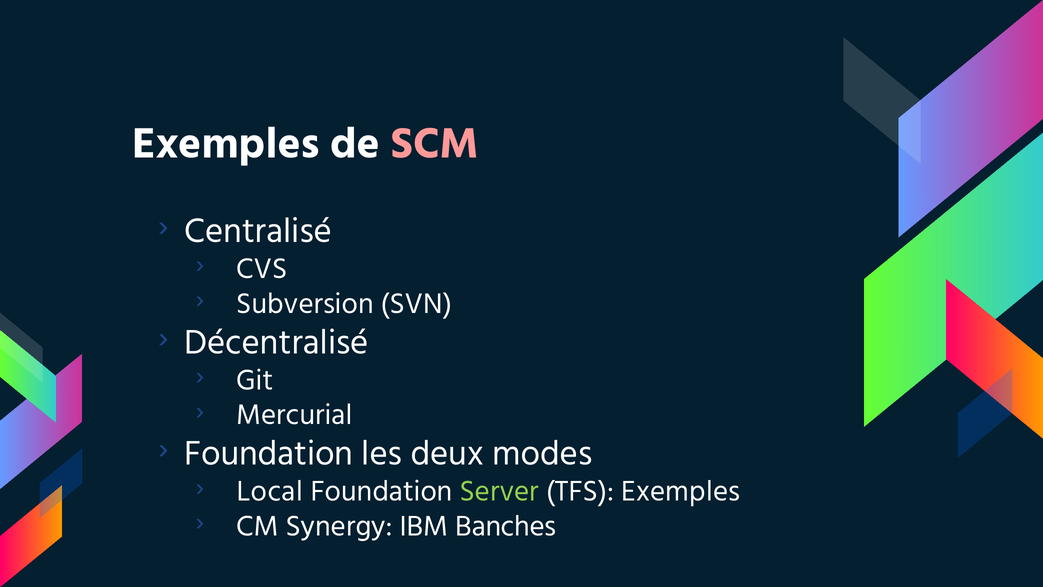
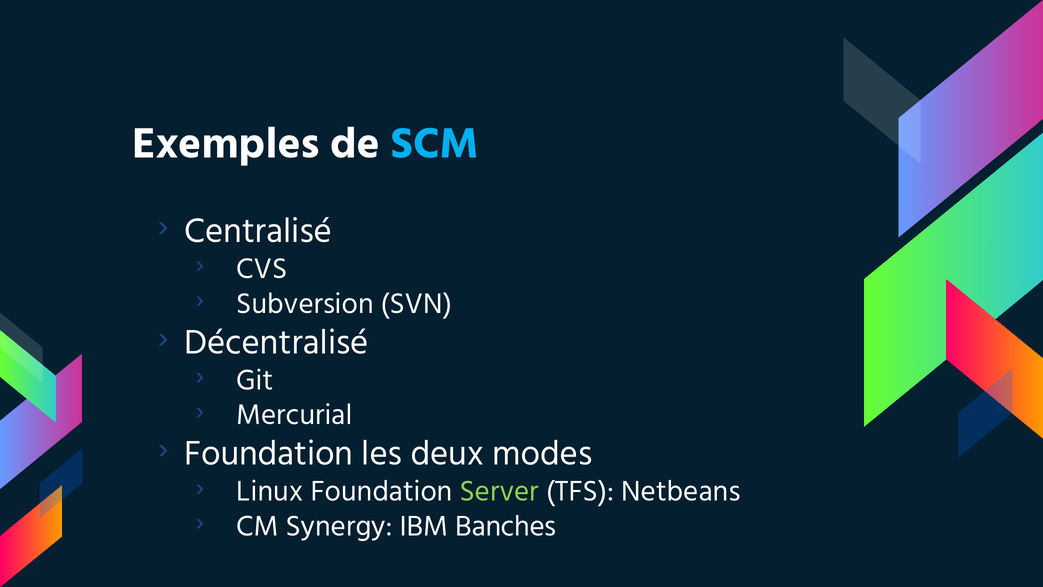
SCM colour: pink -> light blue (435, 143)
Local: Local -> Linux (270, 491)
TFS Exemples: Exemples -> Netbeans (681, 491)
